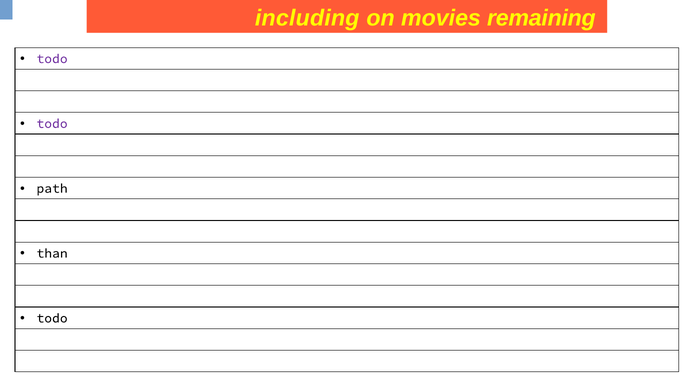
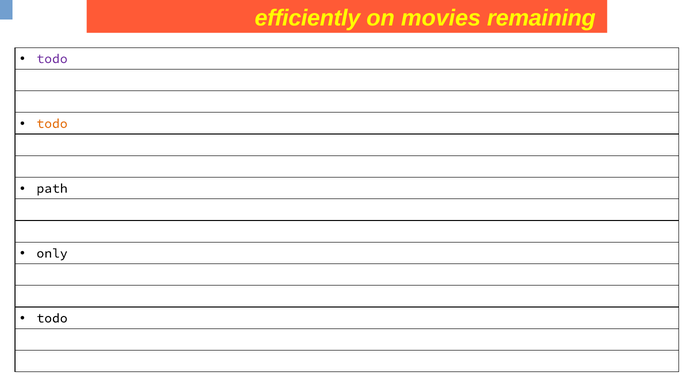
including: including -> efficiently (307, 18)
todo colour: purple -> orange (52, 124)
than: than -> only (52, 254)
